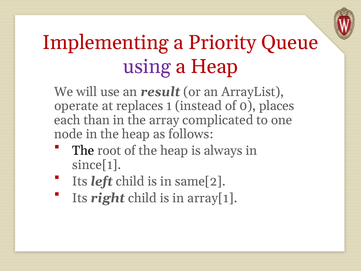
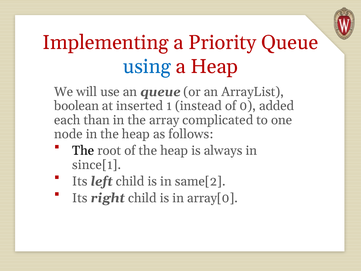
using colour: purple -> blue (147, 66)
an result: result -> queue (160, 92)
operate: operate -> boolean (77, 106)
replaces: replaces -> inserted (140, 106)
places: places -> added (277, 106)
array[1: array[1 -> array[0 (212, 198)
